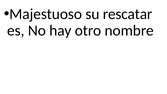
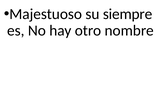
rescatar: rescatar -> siempre (128, 14)
